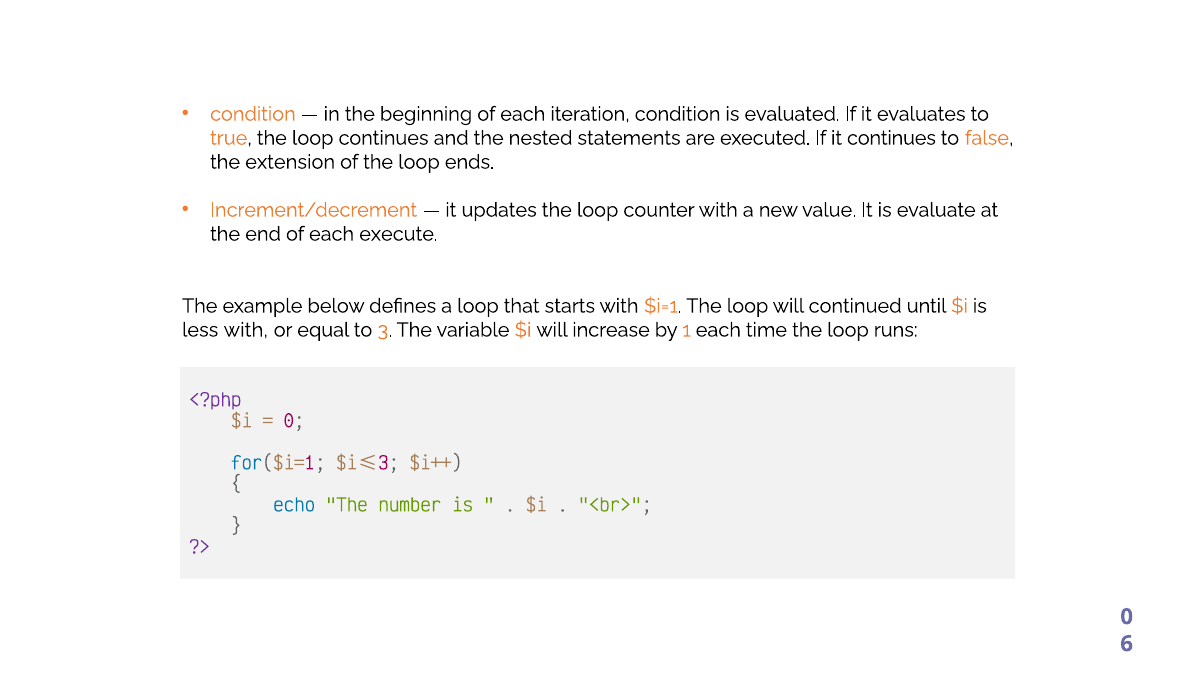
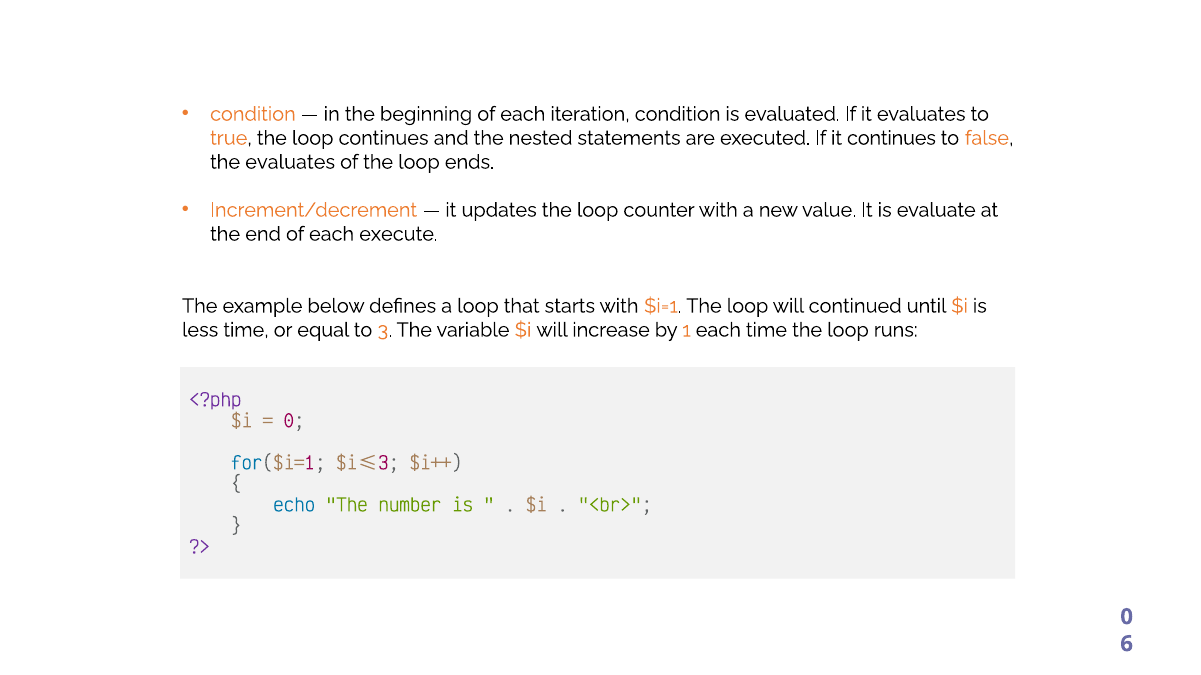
the extension: extension -> evaluates (290, 162)
less with: with -> time (246, 330)
